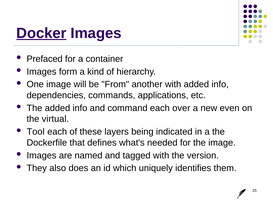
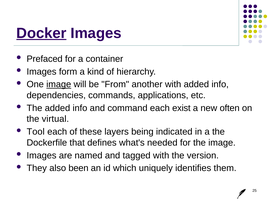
image underline: none -> present (59, 84)
over: over -> exist (181, 108)
even: even -> often (230, 108)
does: does -> been (78, 168)
